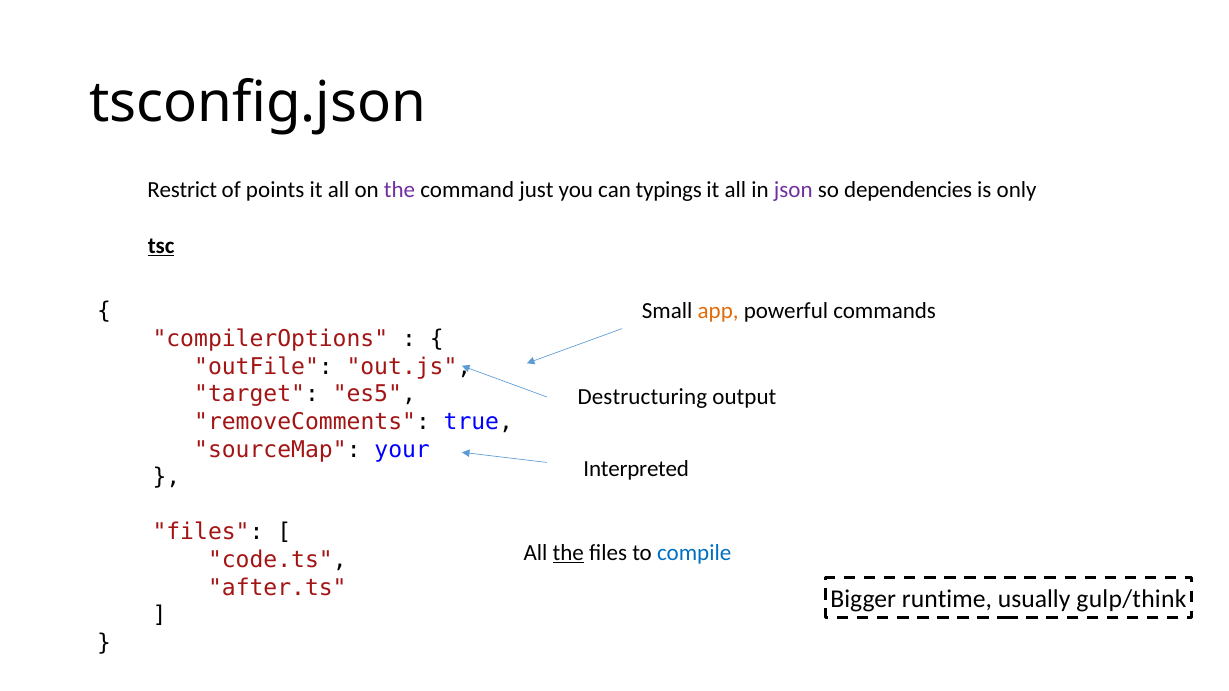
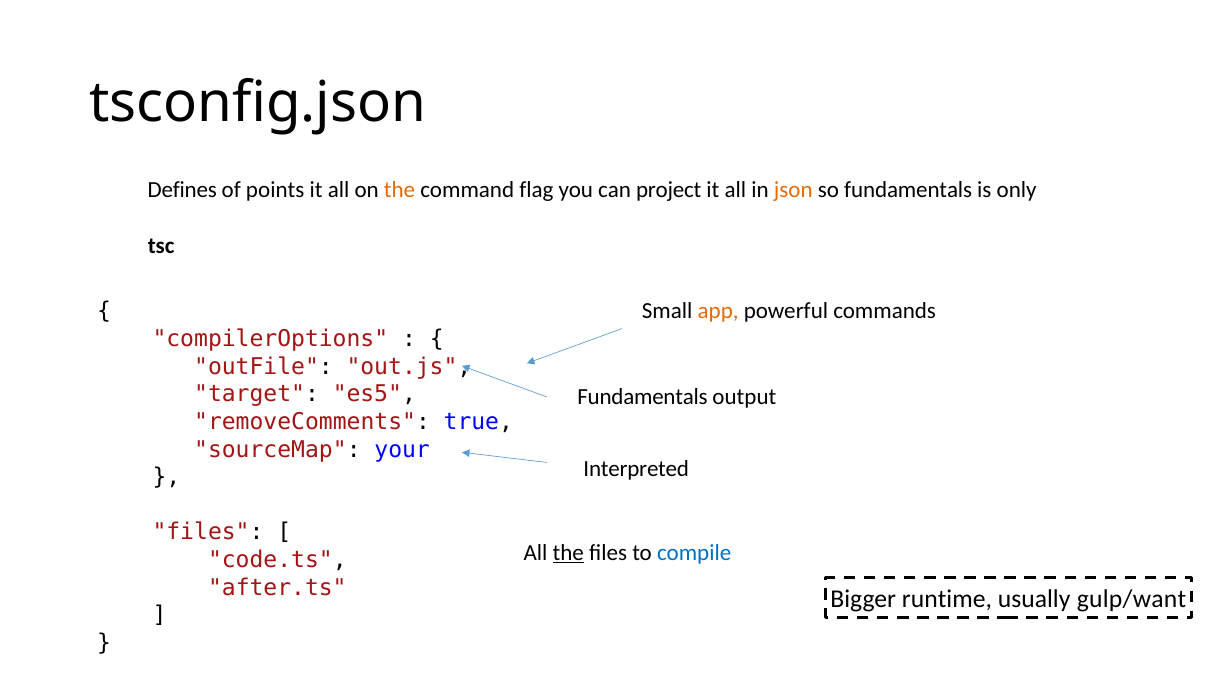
Restrict: Restrict -> Defines (182, 190)
the colour: purple -> orange (400, 190)
just: just -> flag (536, 190)
typings: typings -> project (669, 190)
json colour: purple -> orange (793, 190)
so dependencies: dependencies -> fundamentals (908, 190)
tsc underline: present -> none (161, 246)
Destructuring: Destructuring -> Fundamentals (643, 397)
gulp/think: gulp/think -> gulp/want (1131, 599)
